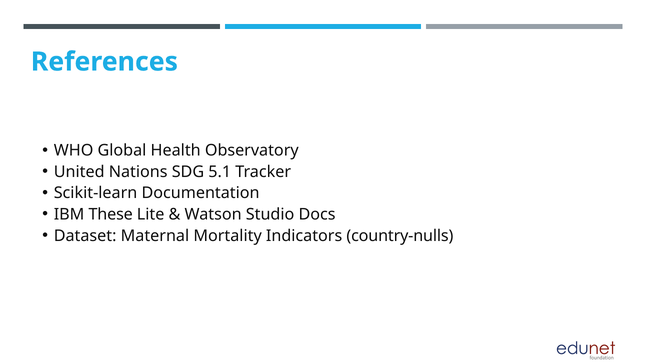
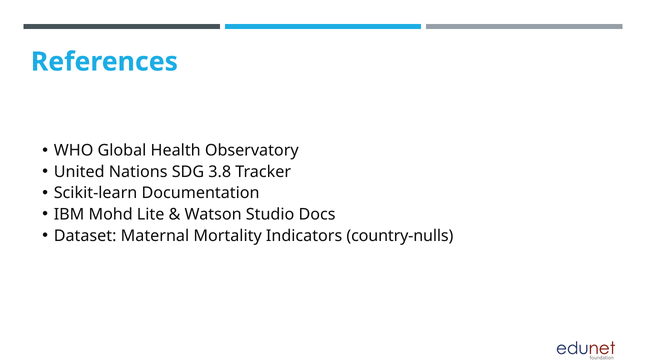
5.1: 5.1 -> 3.8 (220, 172)
These: These -> Mohd (111, 215)
